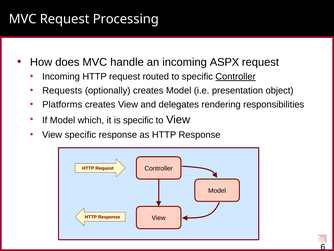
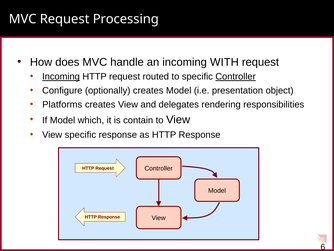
ASPX: ASPX -> WITH (224, 62)
Incoming underline: none -> present (61, 76)
Requests: Requests -> Configure (62, 90)
is specific: specific -> contain (138, 120)
